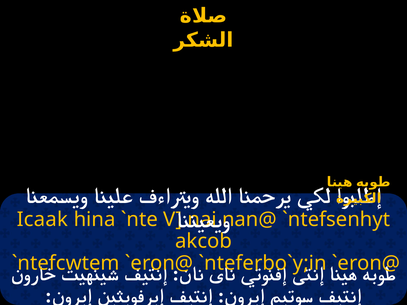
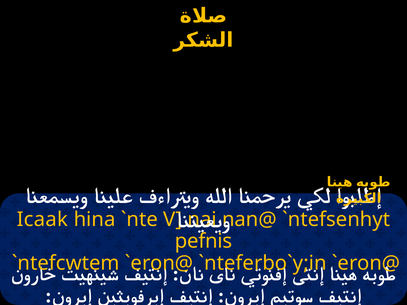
akcob: akcob -> pefnis (204, 241)
